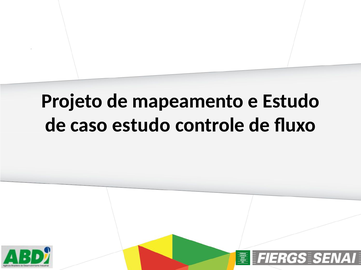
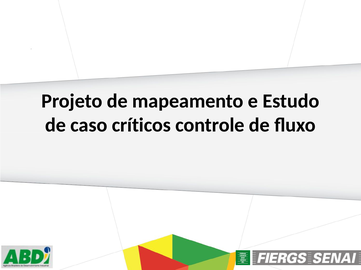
caso estudo: estudo -> críticos (141, 125)
